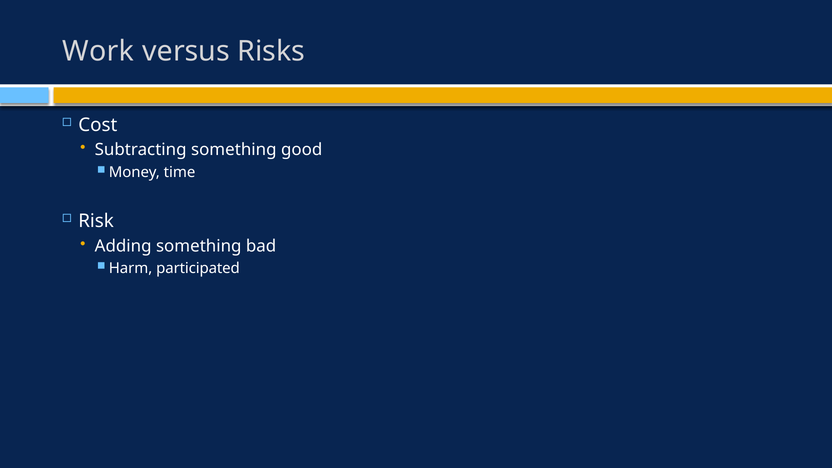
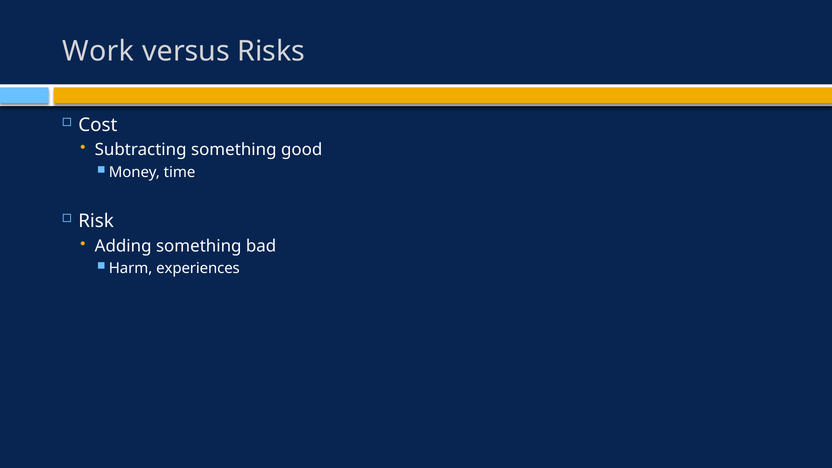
participated: participated -> experiences (198, 268)
